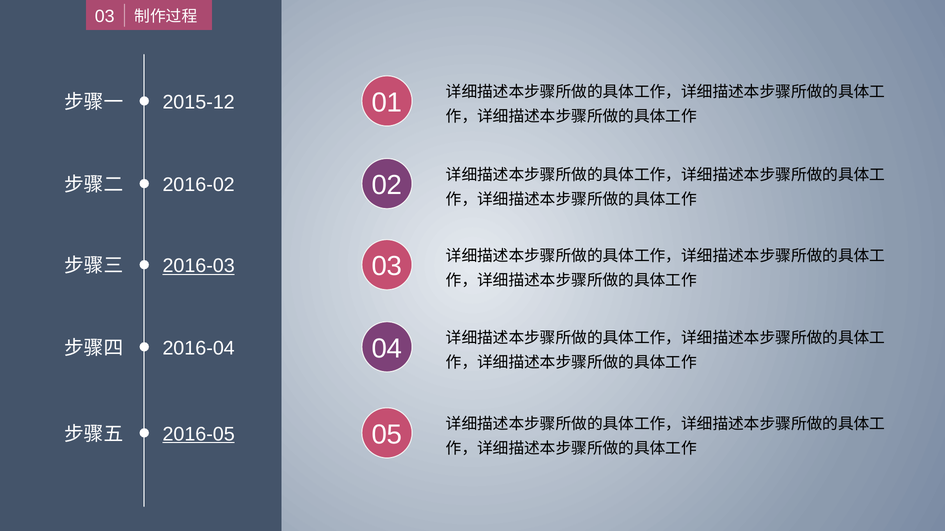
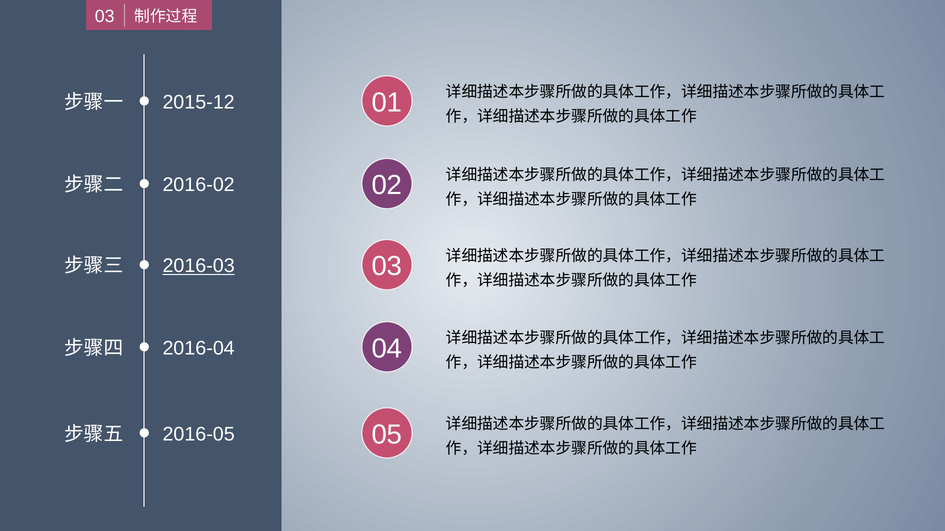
2016-05 underline: present -> none (199, 435)
